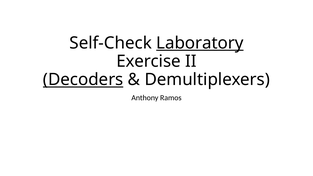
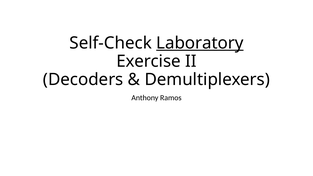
Decoders underline: present -> none (83, 80)
